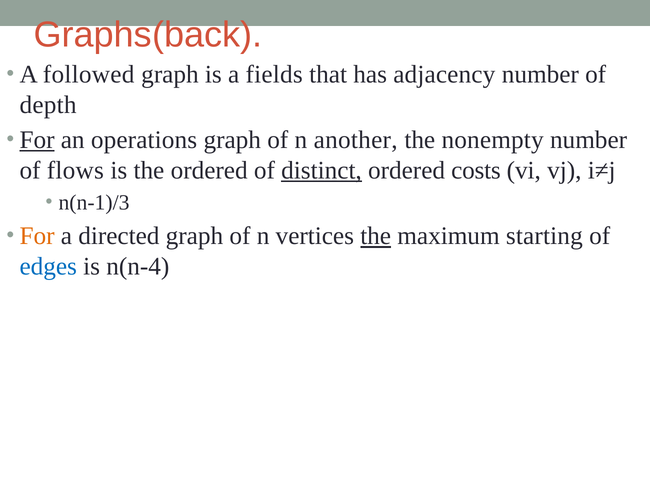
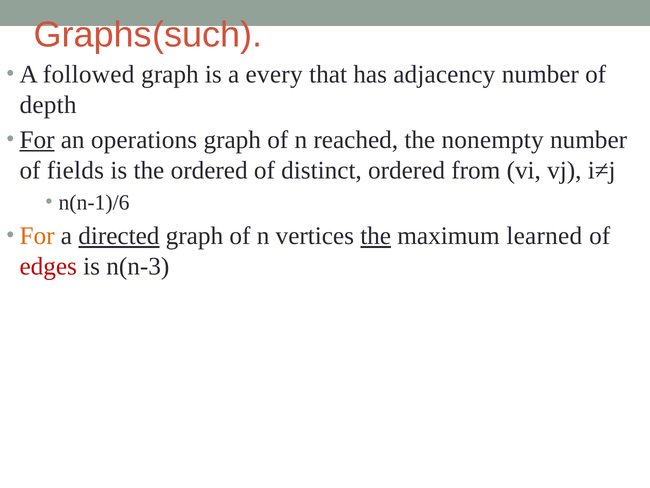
Graphs(back: Graphs(back -> Graphs(such (148, 35)
fields: fields -> every (274, 74)
another: another -> reached (356, 140)
flows: flows -> fields (75, 170)
distinct underline: present -> none (322, 170)
costs: costs -> from (476, 170)
n(n-1)/3: n(n-1)/3 -> n(n-1)/6 (94, 202)
directed underline: none -> present (119, 236)
starting: starting -> learned (544, 236)
edges colour: blue -> red (48, 266)
n(n-4: n(n-4 -> n(n-3 (138, 266)
